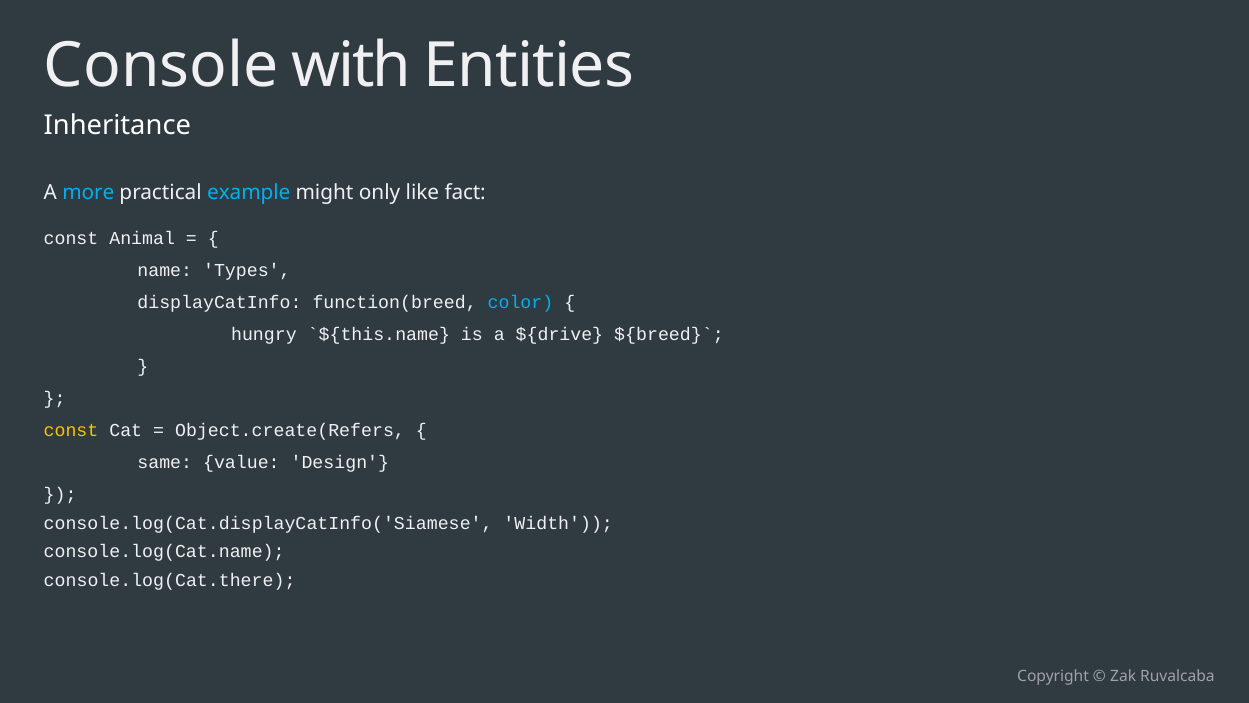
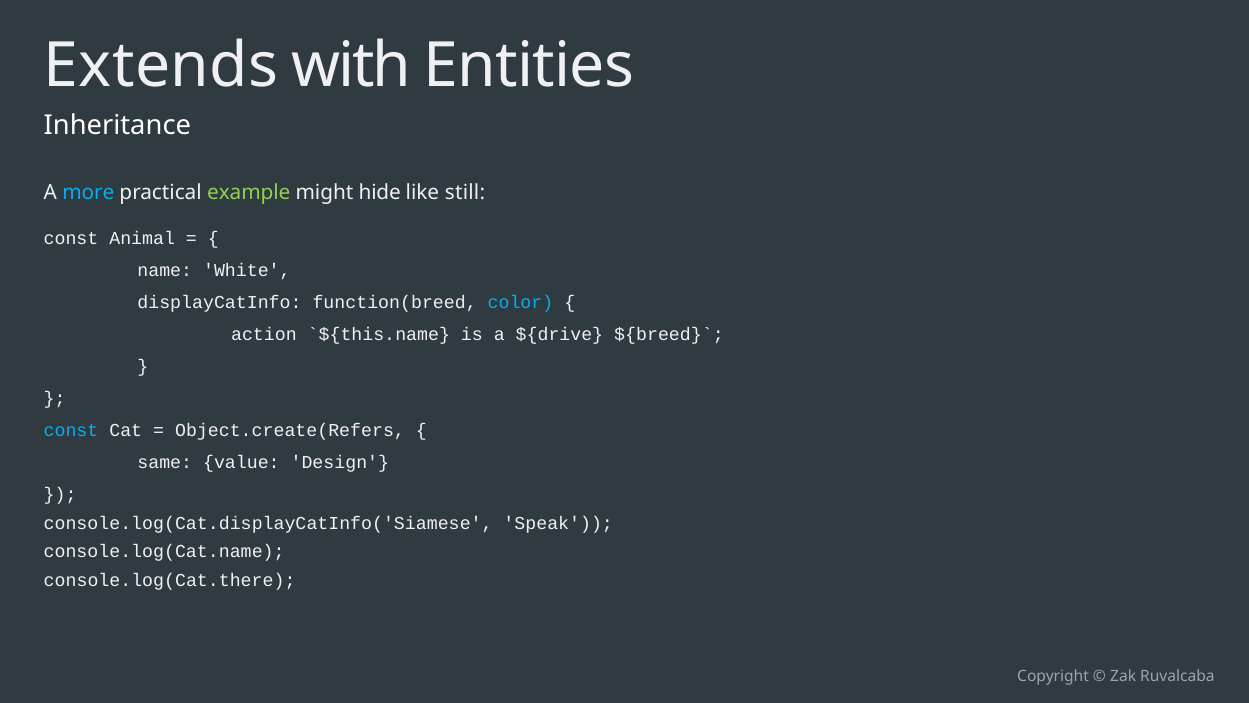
Console: Console -> Extends (161, 66)
example colour: light blue -> light green (249, 193)
only: only -> hide (380, 193)
fact: fact -> still (465, 193)
Types: Types -> White (247, 270)
hungry: hungry -> action (264, 334)
const colour: yellow -> light blue (71, 430)
Width: Width -> Speak (558, 523)
